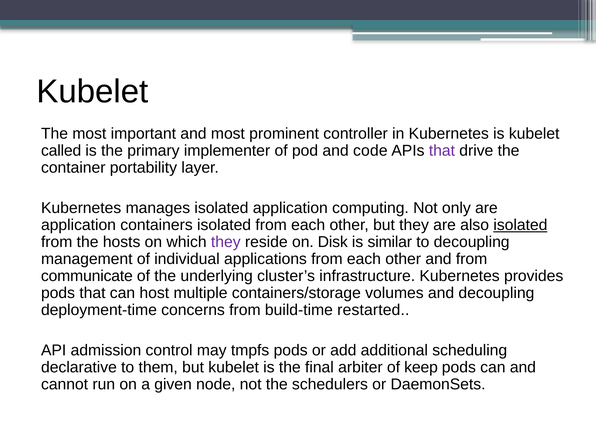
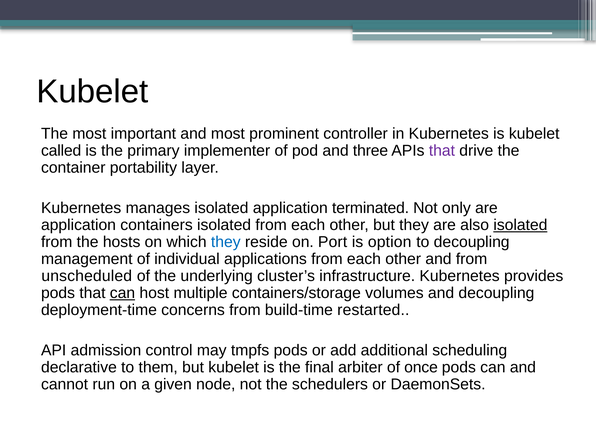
code: code -> three (370, 151)
computing: computing -> terminated (371, 208)
they colour: purple -> blue (226, 242)
Disk: Disk -> Port (333, 242)
similar: similar -> option (390, 242)
communicate: communicate -> unscheduled (87, 276)
can underline: none -> present (122, 293)
keep: keep -> once (421, 367)
